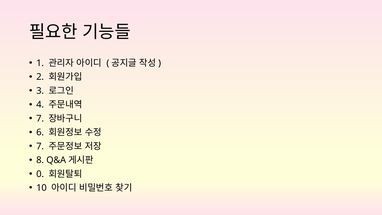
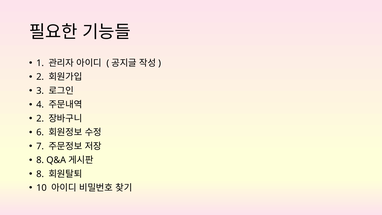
7: 7 -> 2 (40, 118)
0: 0 -> 8 (40, 174)
